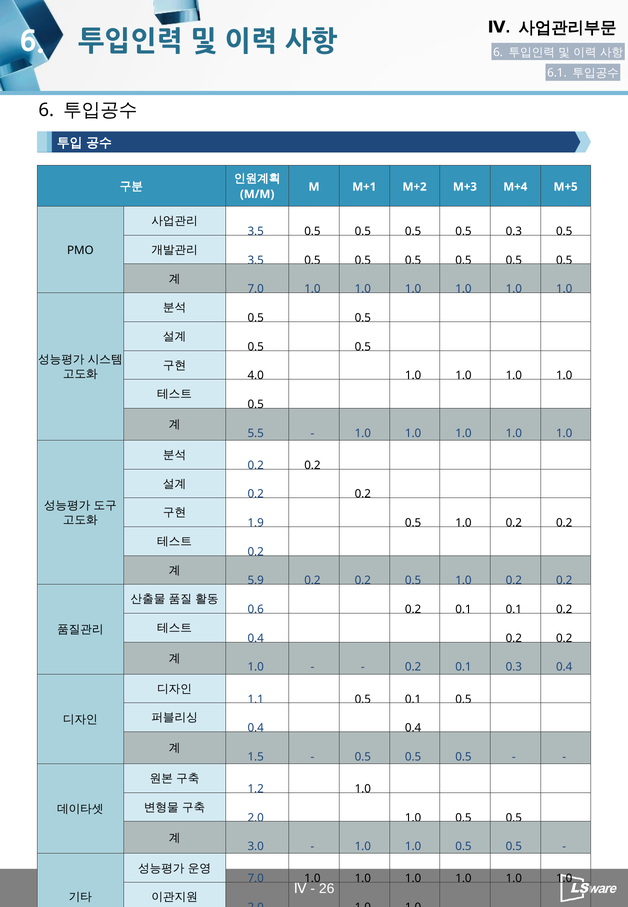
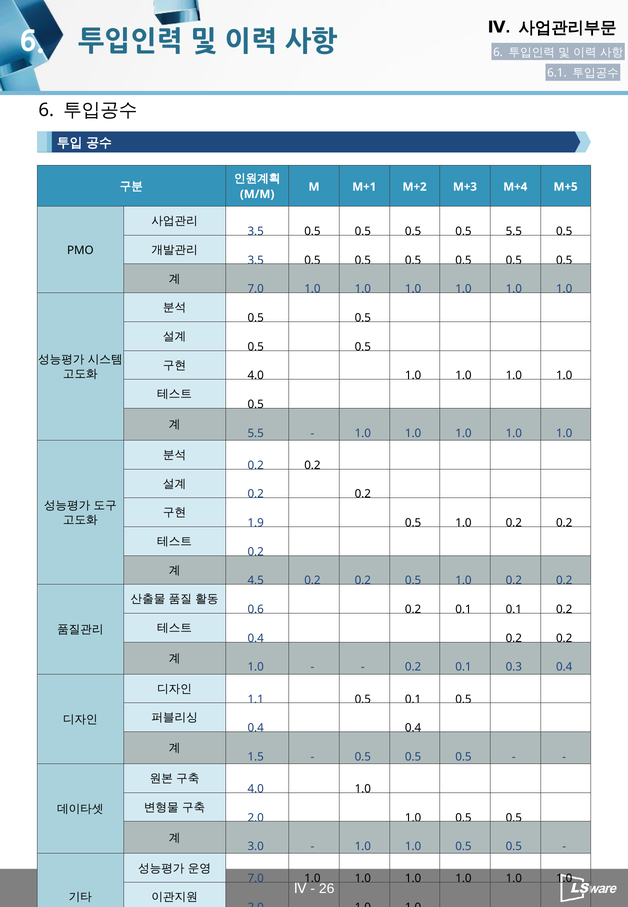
0.5 0.3: 0.3 -> 5.5 (514, 231)
5.9: 5.9 -> 4.5 (256, 581)
1.2: 1.2 -> 4.0 (256, 789)
